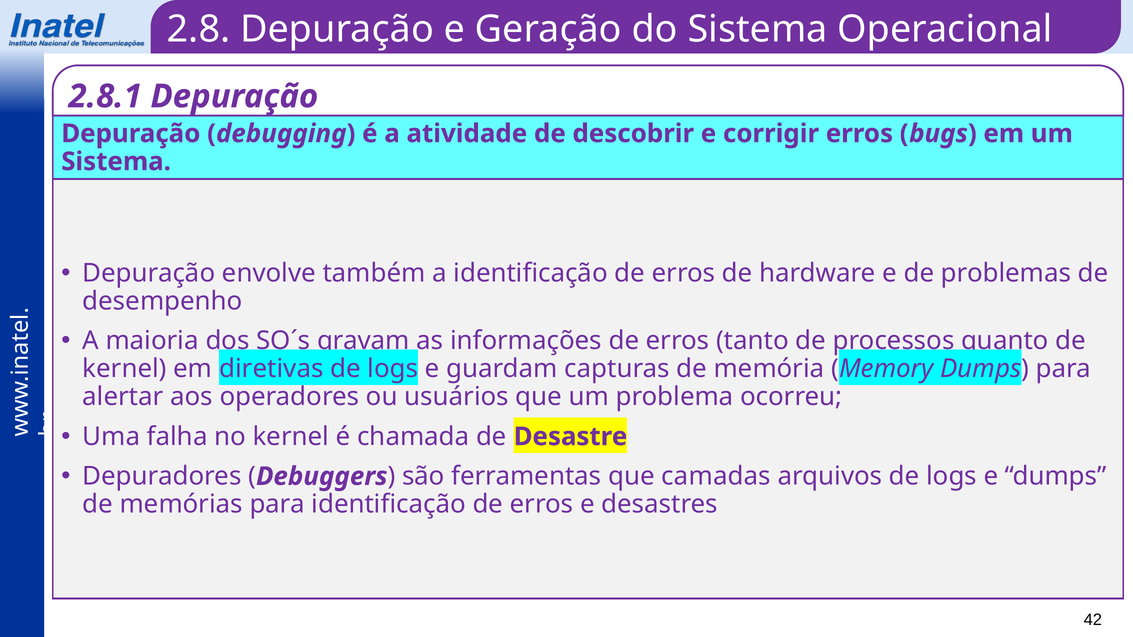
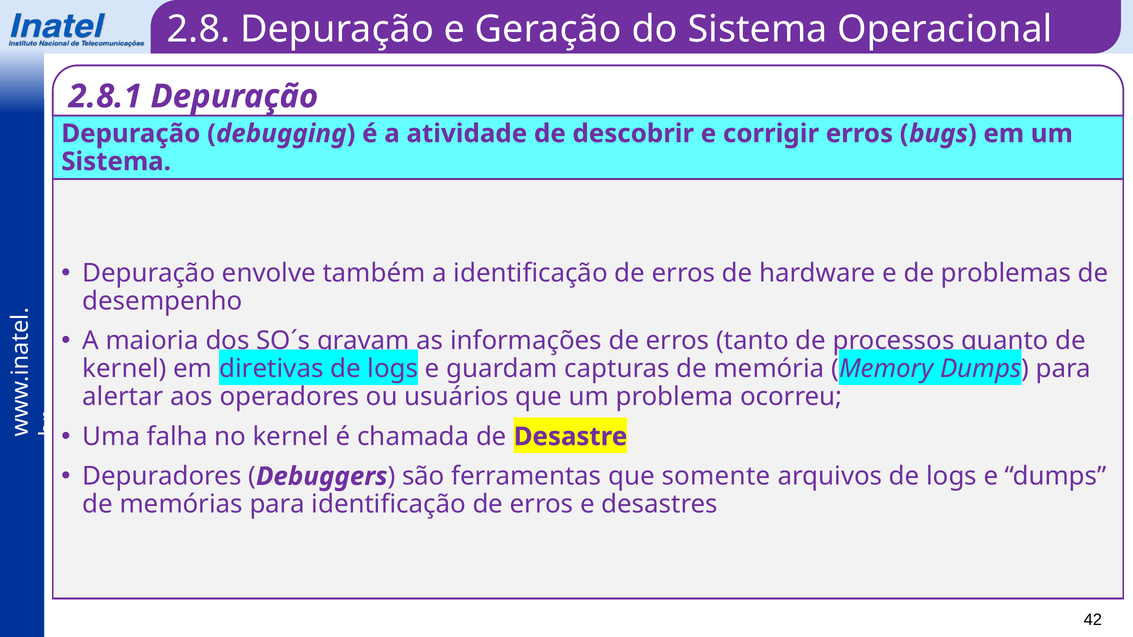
camadas: camadas -> somente (716, 477)
